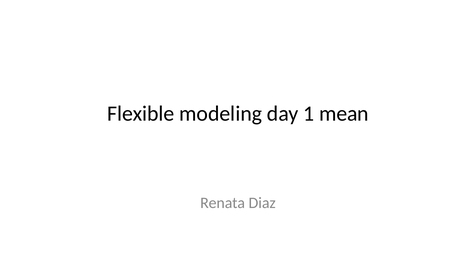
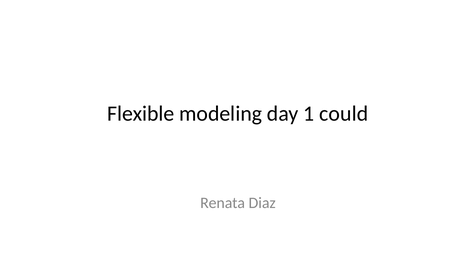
mean: mean -> could (344, 113)
